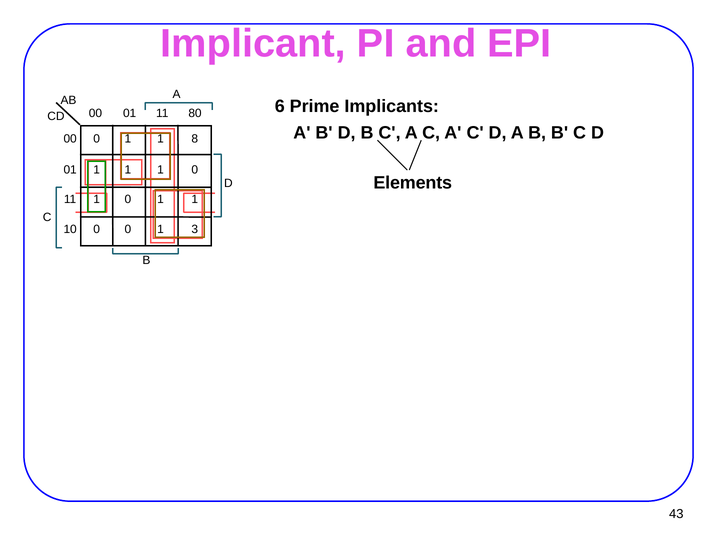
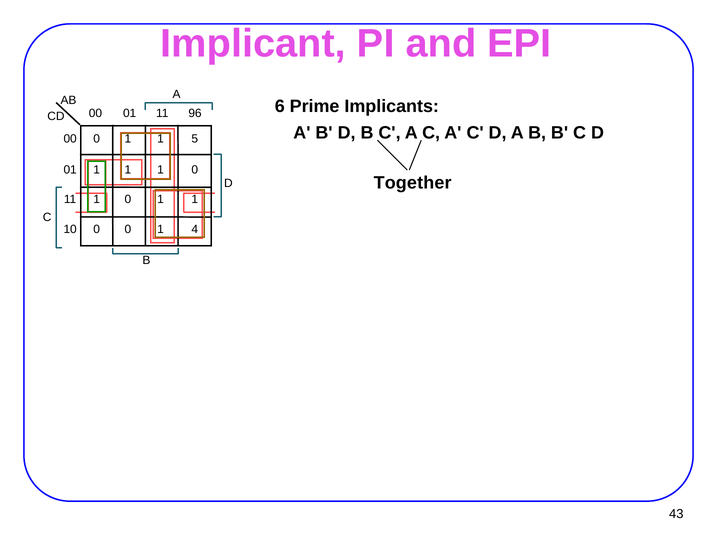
80: 80 -> 96 (195, 114)
8: 8 -> 5 (195, 139)
Elements: Elements -> Together (413, 183)
3: 3 -> 4 (195, 230)
